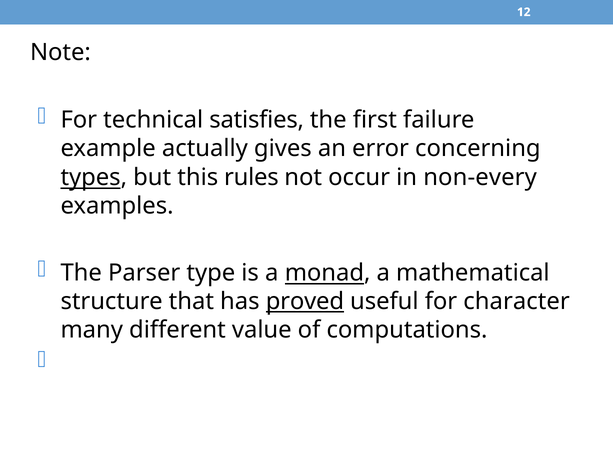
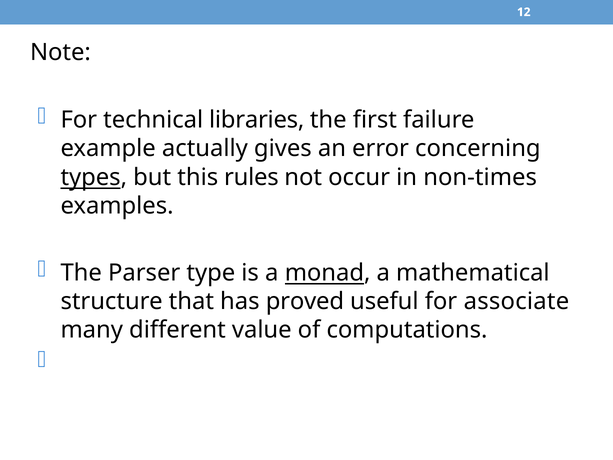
satisfies: satisfies -> libraries (257, 120)
non-every: non-every -> non-times (480, 177)
proved underline: present -> none (305, 301)
character: character -> associate (516, 301)
